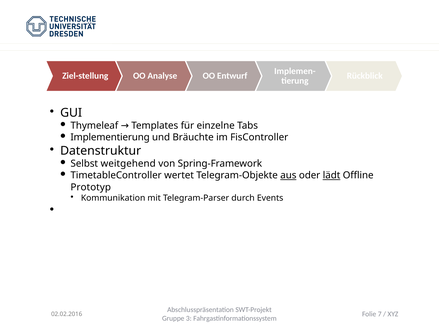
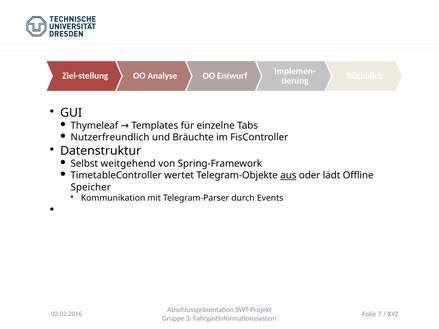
Implementierung: Implementierung -> Nutzerfreundlich (110, 138)
lädt underline: present -> none (332, 176)
Prototyp: Prototyp -> Speicher (91, 187)
